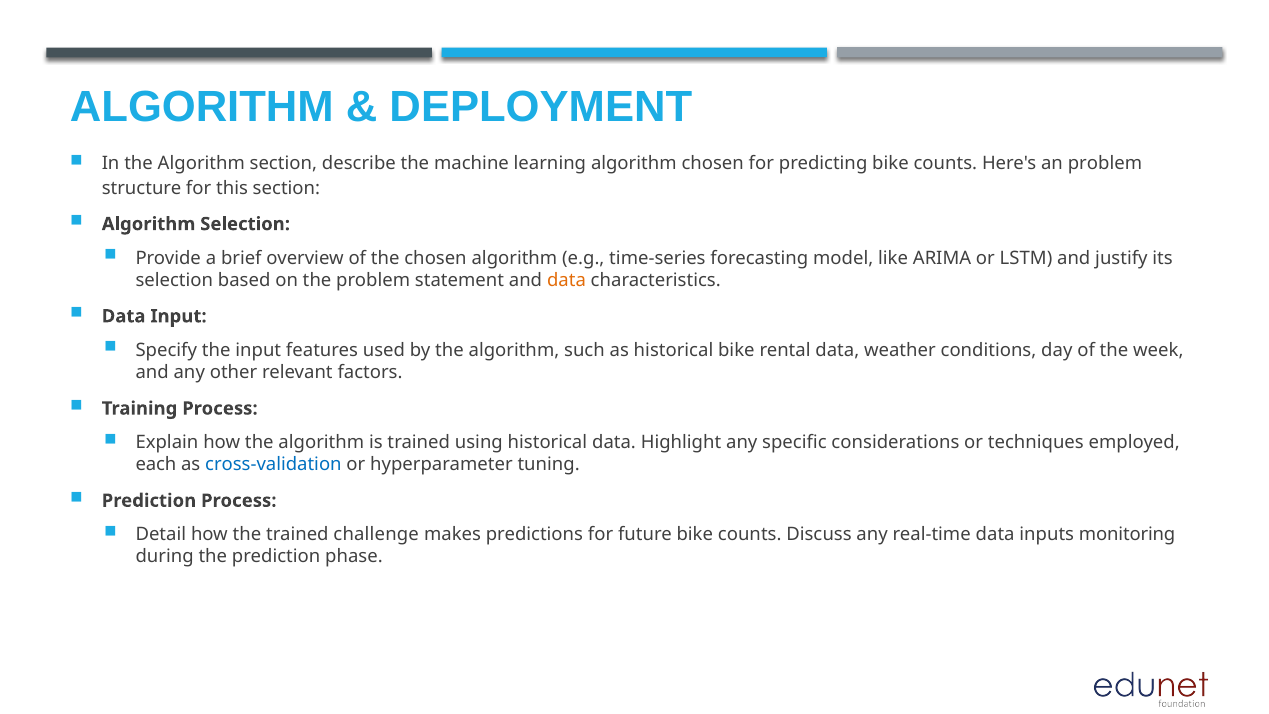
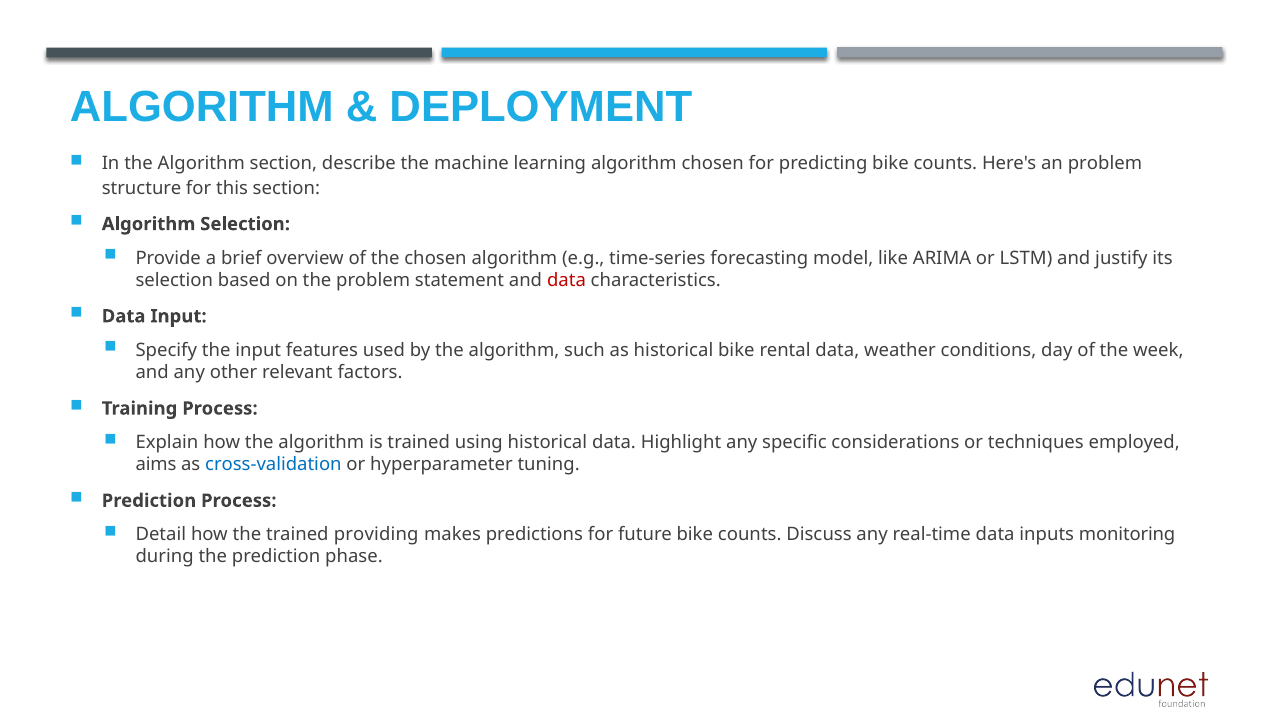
data colour: orange -> red (566, 280)
each: each -> aims (156, 464)
challenge: challenge -> providing (376, 534)
